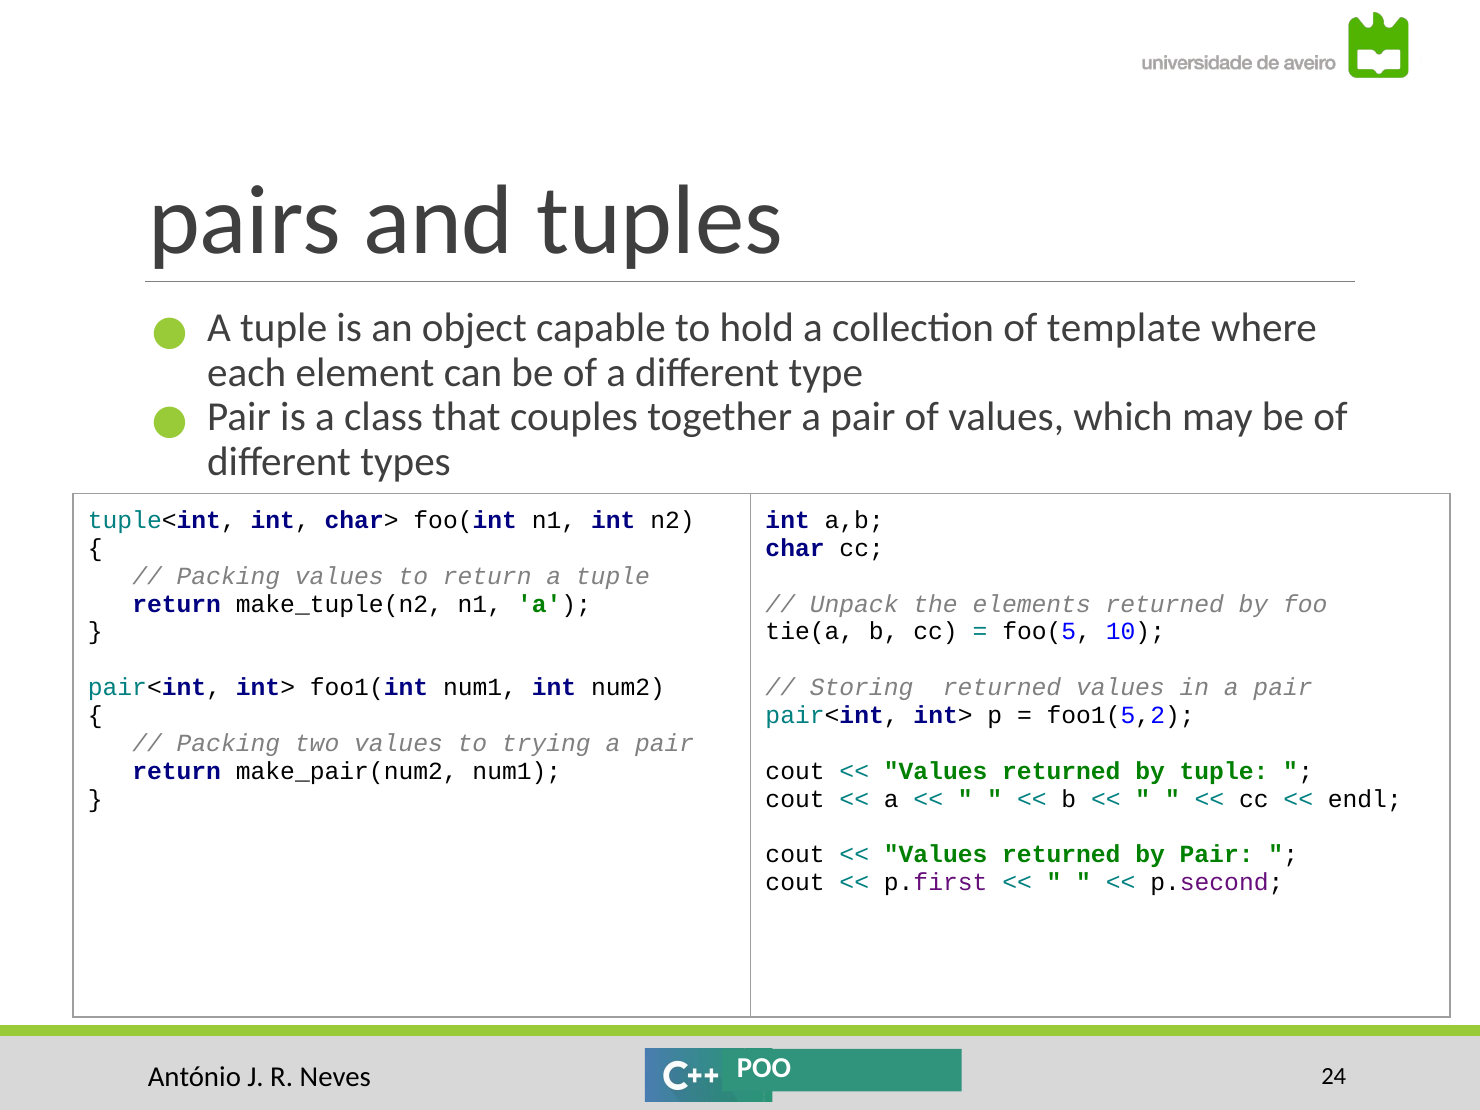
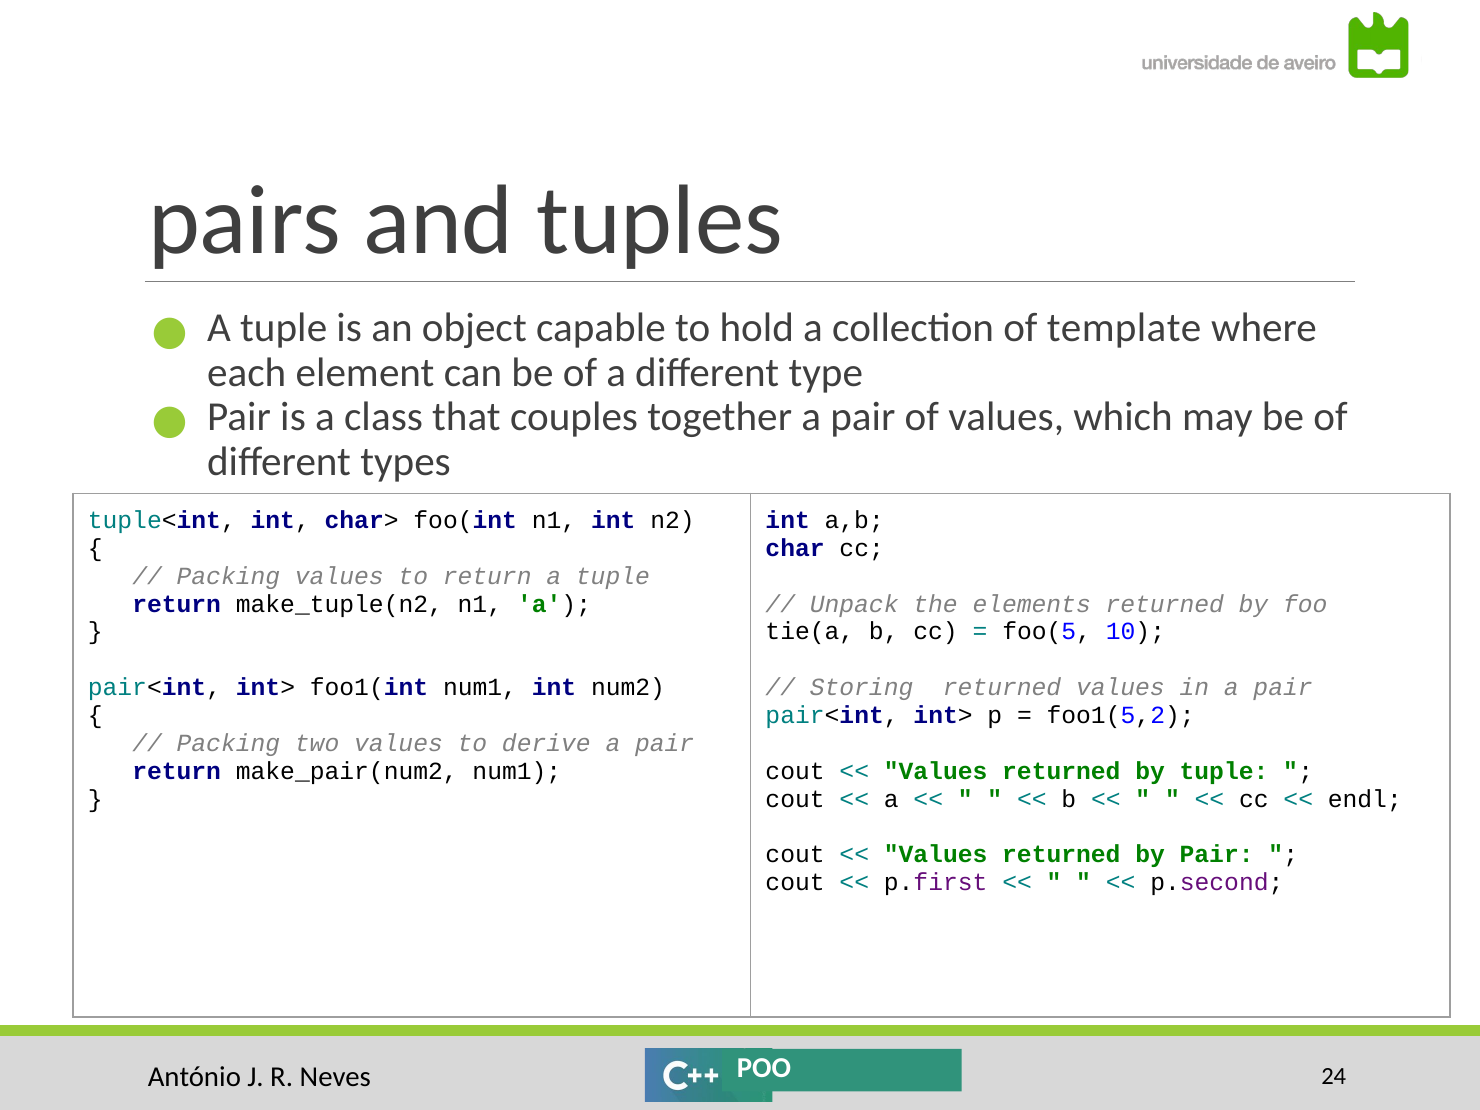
trying: trying -> derive (546, 743)
